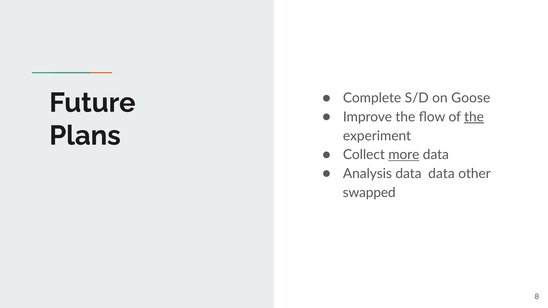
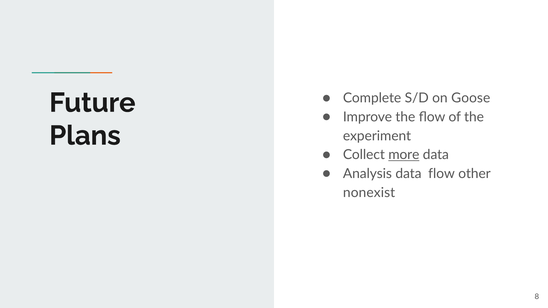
the underline: present -> none (474, 117)
data data: data -> flow (442, 174)
swapped: swapped -> nonexist (369, 193)
